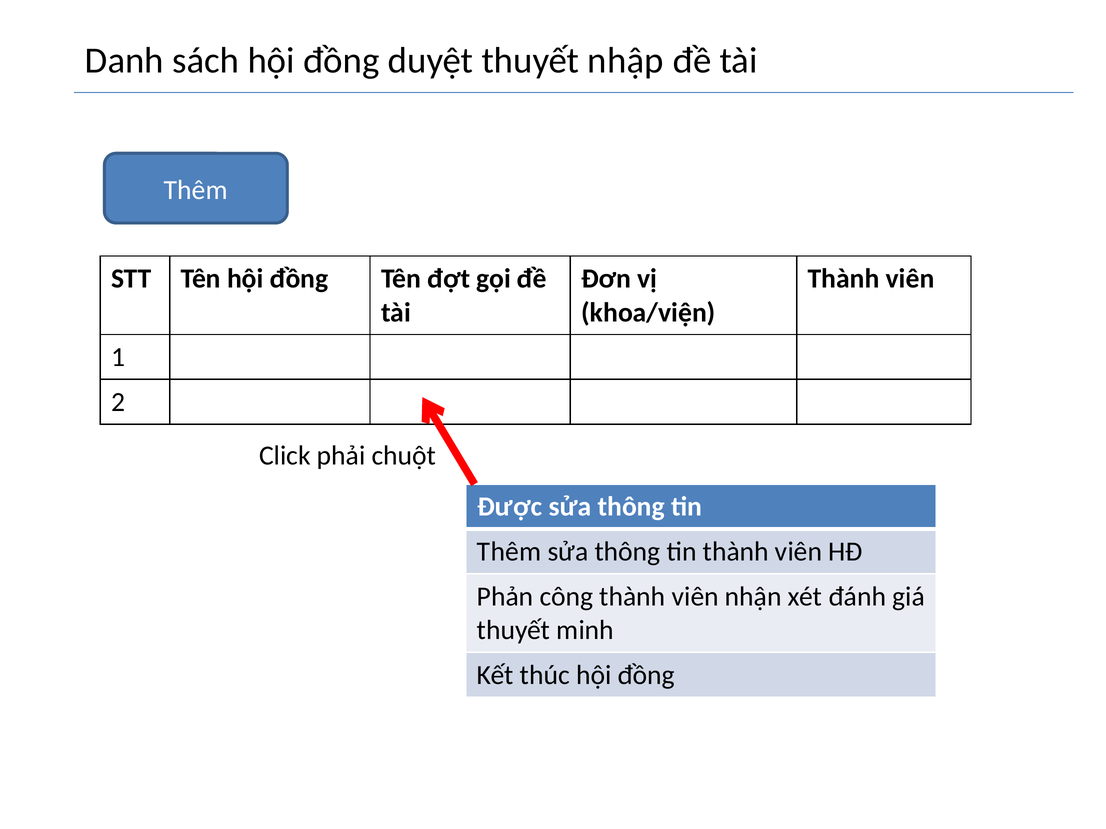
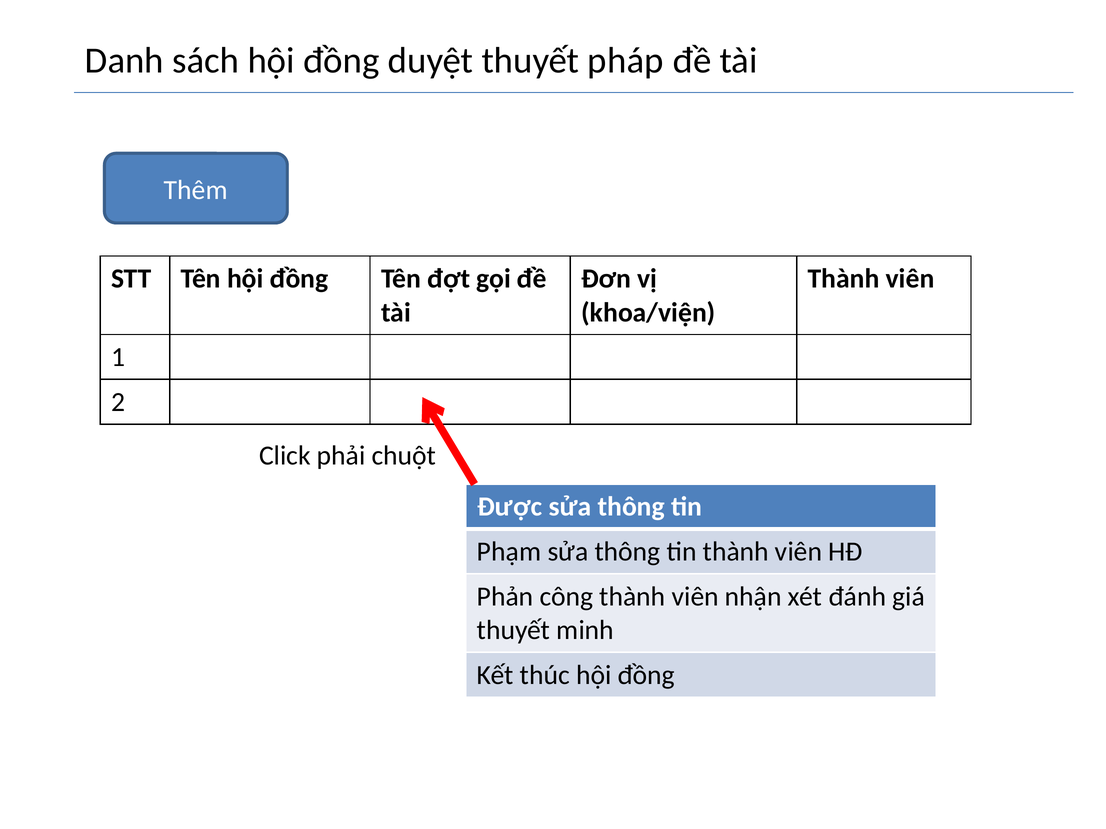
nhập: nhập -> pháp (626, 61)
Thêm: Thêm -> Phạm (509, 552)
